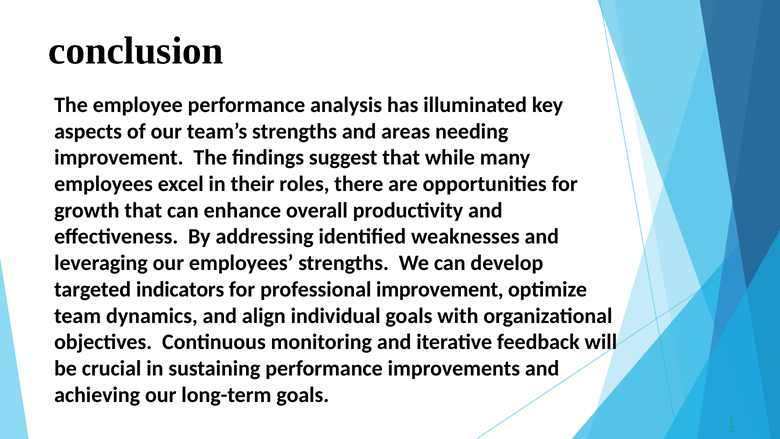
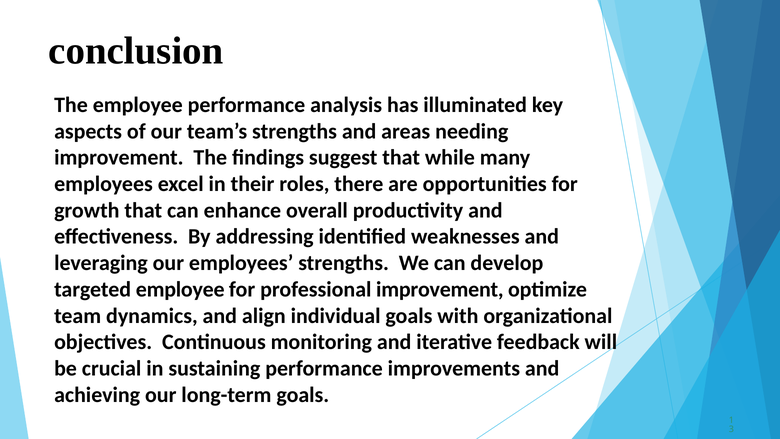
targeted indicators: indicators -> employee (180, 289)
